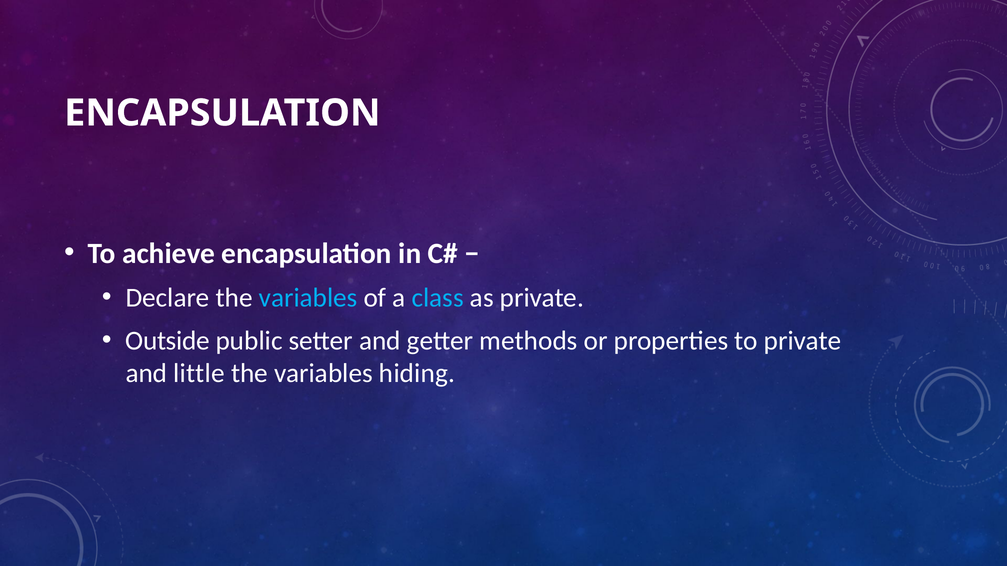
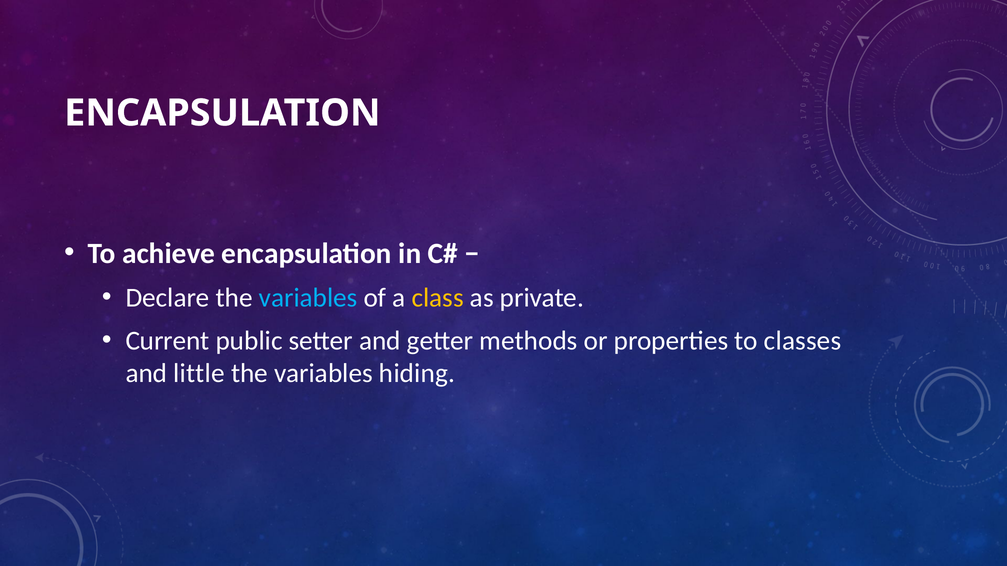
class colour: light blue -> yellow (438, 298)
Outside: Outside -> Current (168, 341)
to private: private -> classes (803, 341)
